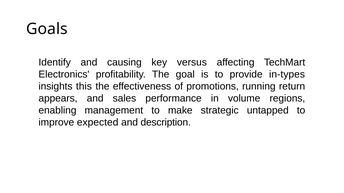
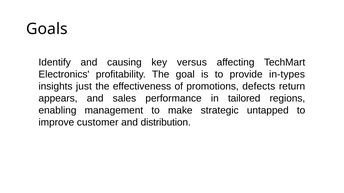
this: this -> just (84, 87)
running: running -> defects (259, 87)
volume: volume -> tailored (244, 99)
expected: expected -> customer (98, 123)
description: description -> distribution (166, 123)
